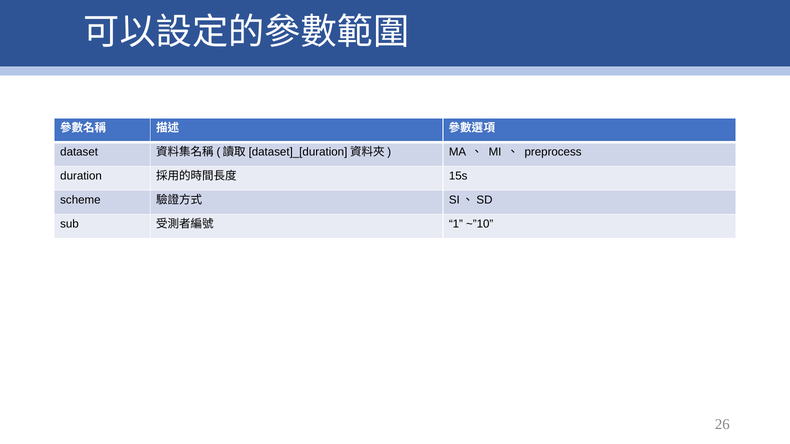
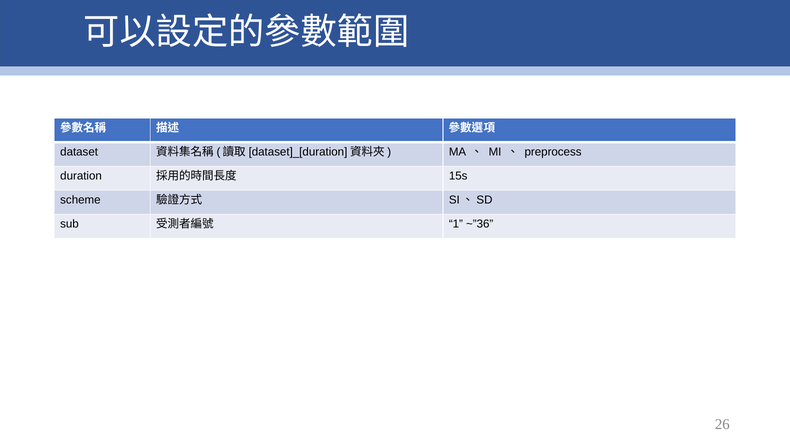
~”10: ~”10 -> ~”36 (480, 224)
